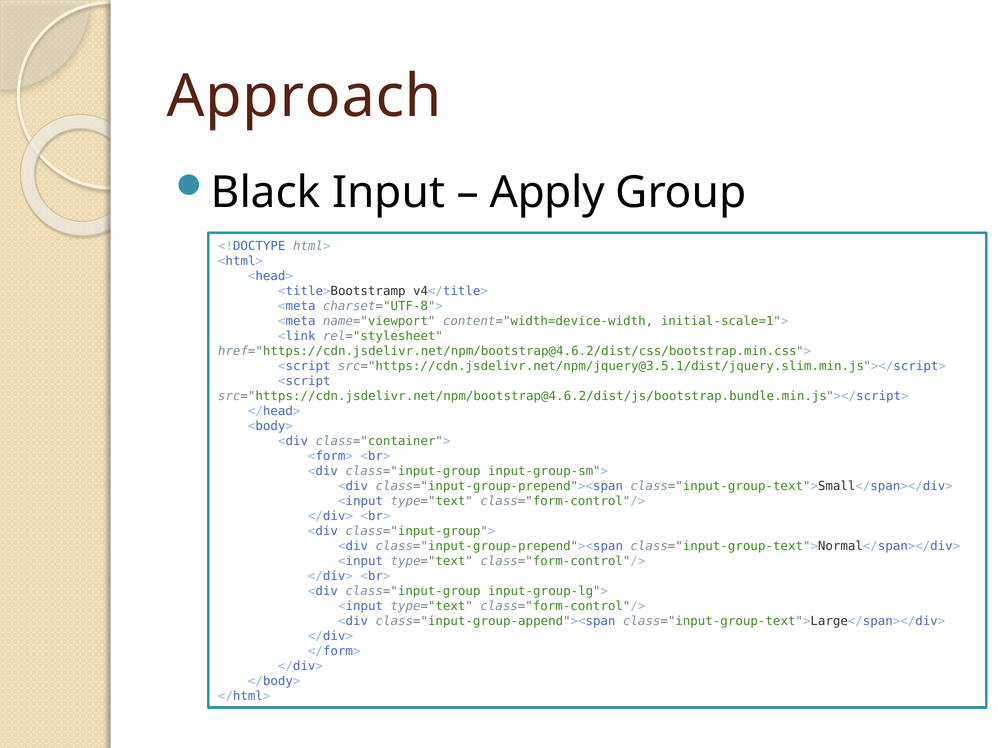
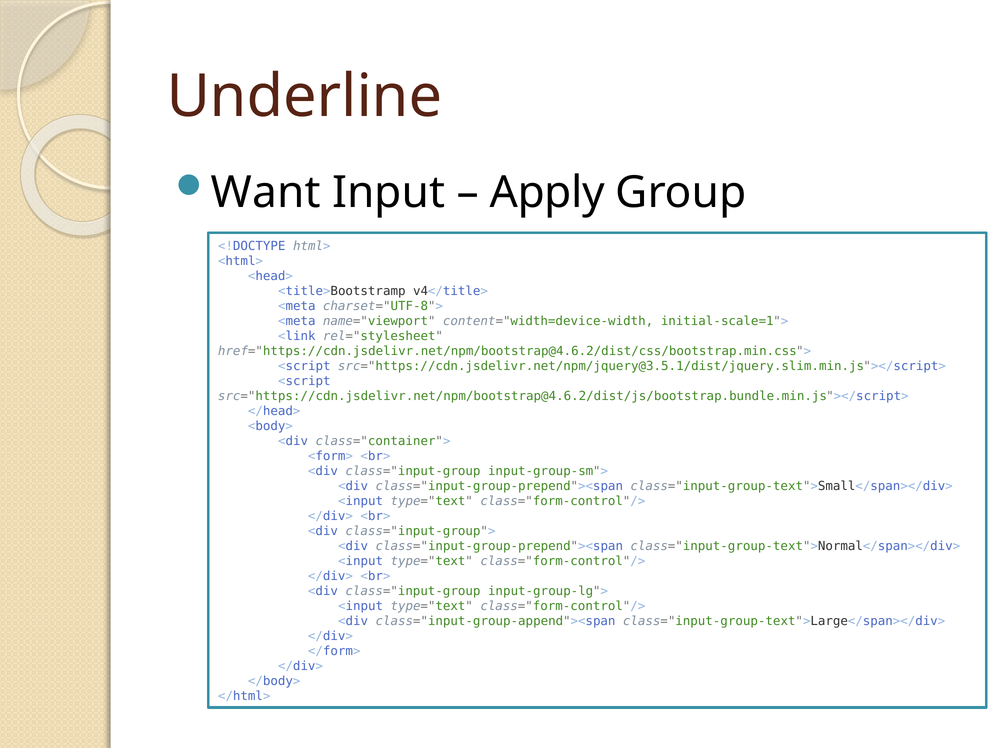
Approach: Approach -> Underline (304, 97)
Black: Black -> Want (266, 193)
